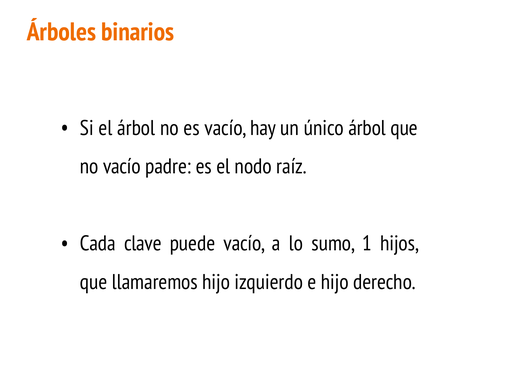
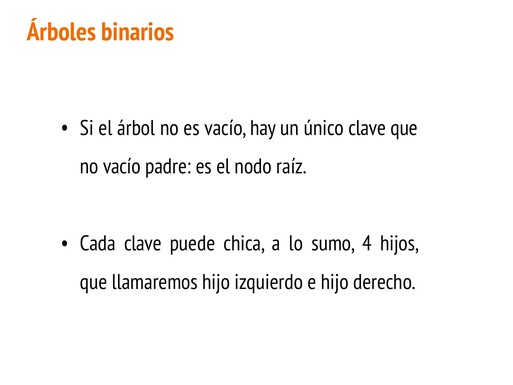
único árbol: árbol -> clave (367, 128)
puede vacío: vacío -> chica (244, 243)
1: 1 -> 4 (367, 243)
